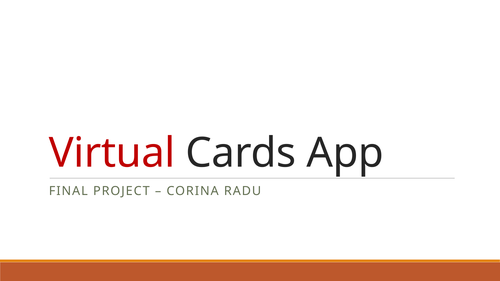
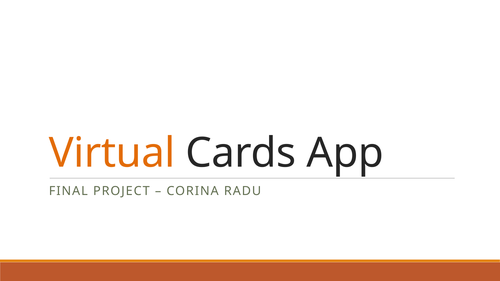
Virtual colour: red -> orange (112, 153)
